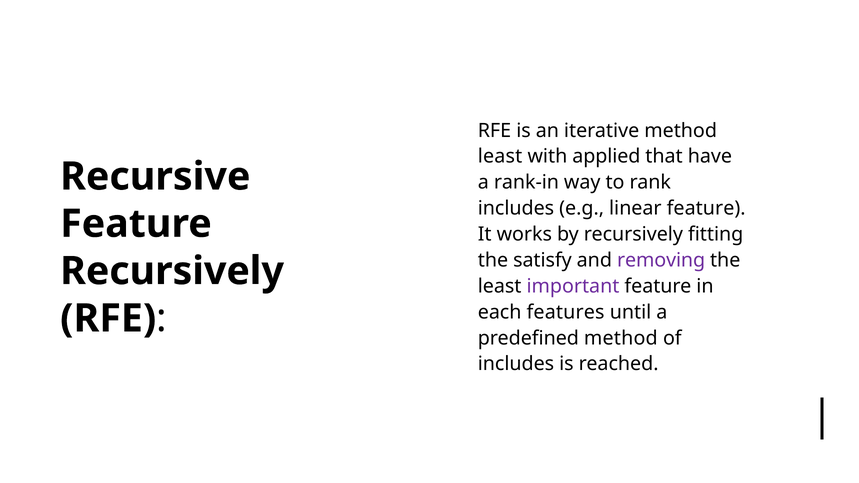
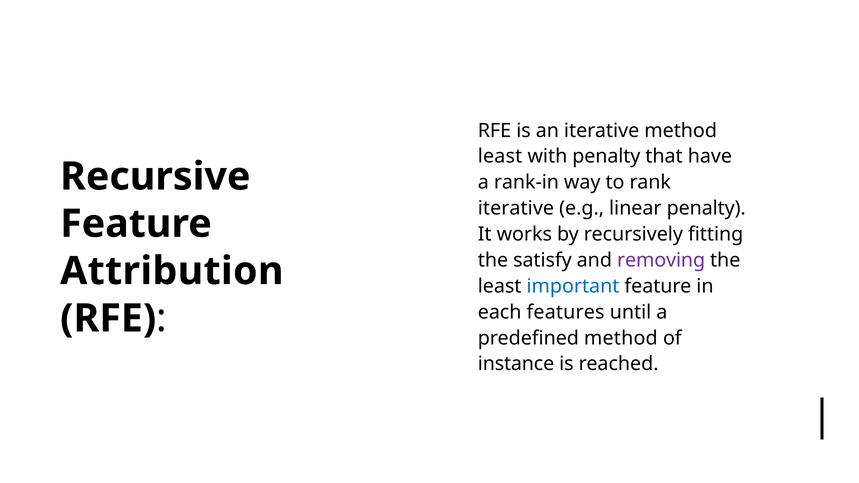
with applied: applied -> penalty (606, 157)
includes: includes -> iterative (516, 208)
linear feature: feature -> penalty (706, 208)
Recursively: Recursively -> Attribution (172, 271)
important colour: purple -> blue (573, 286)
includes: includes -> instance (516, 364)
